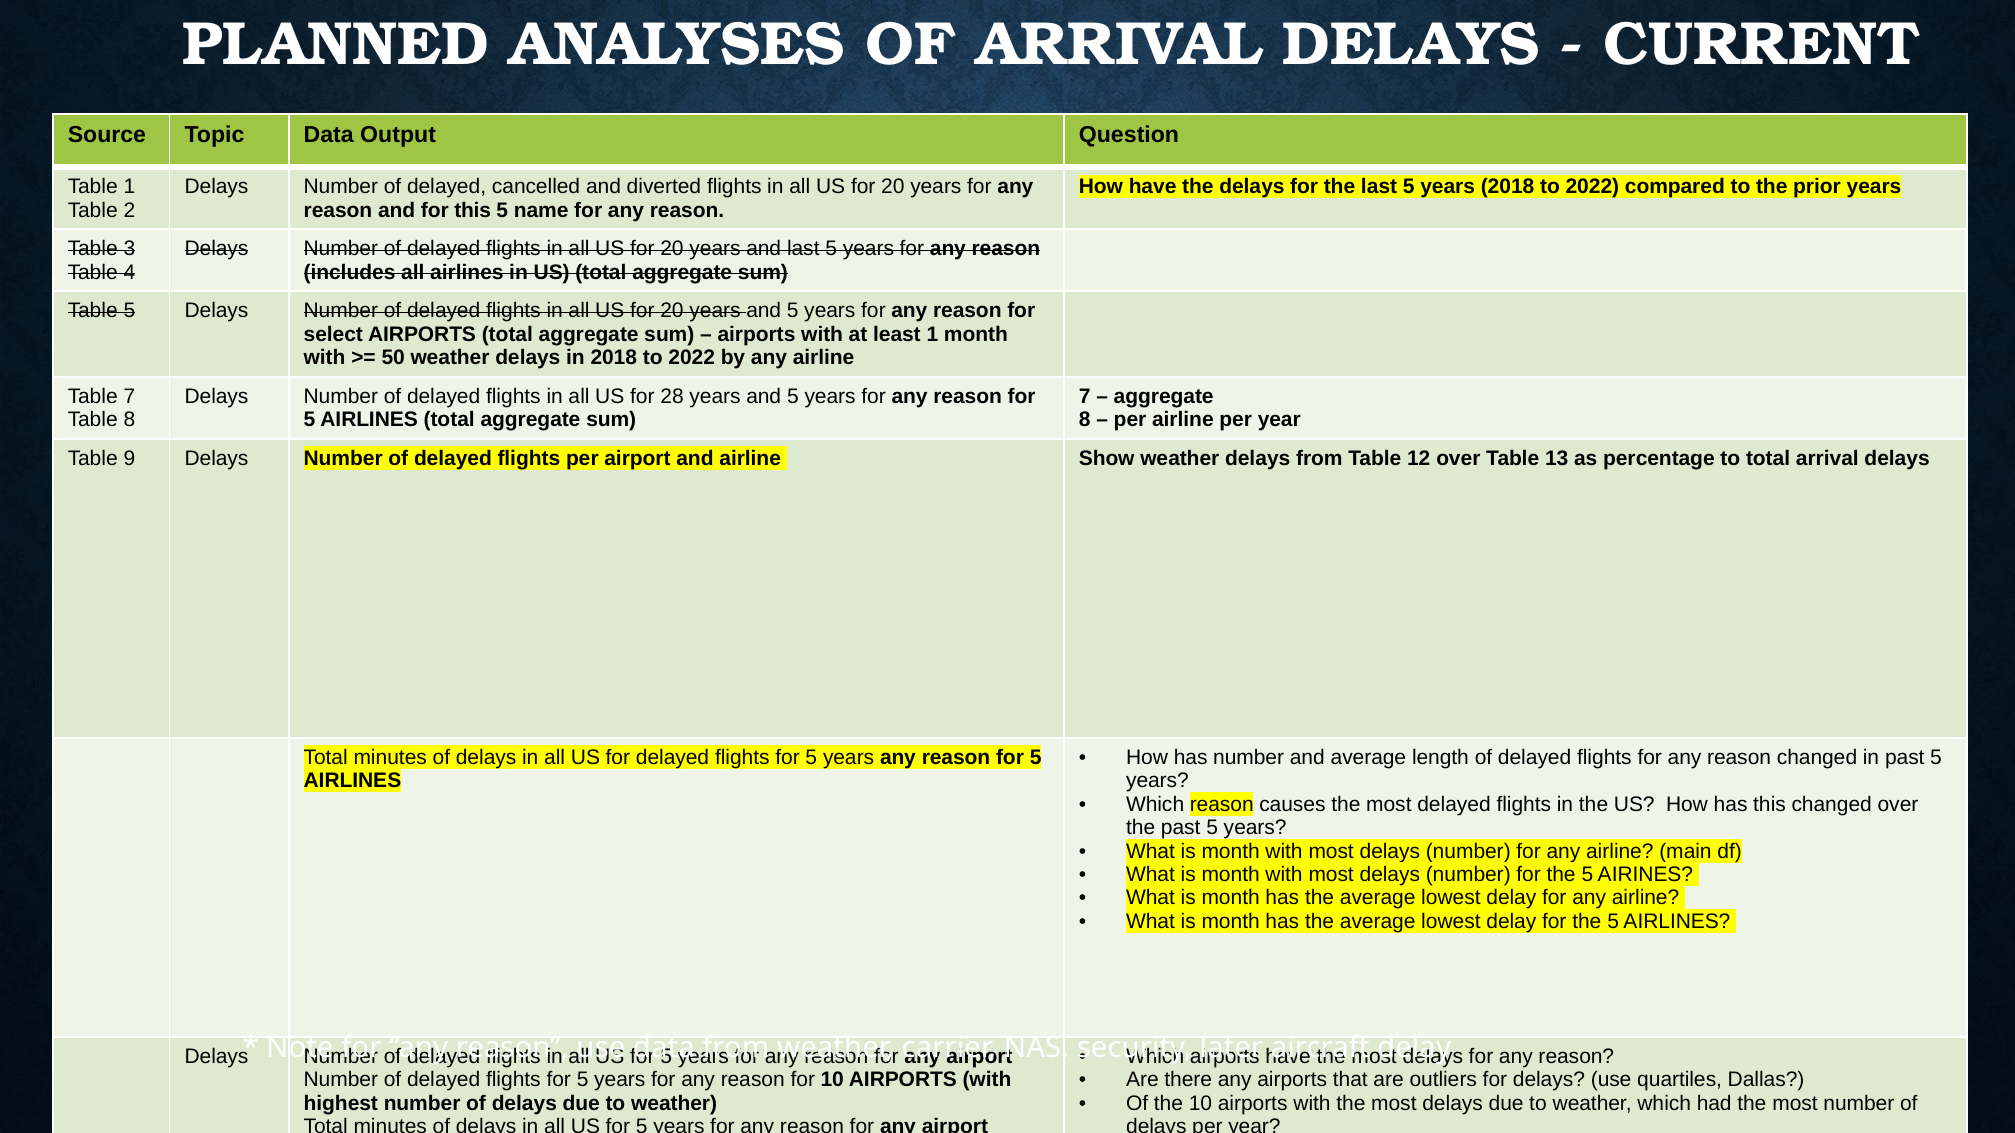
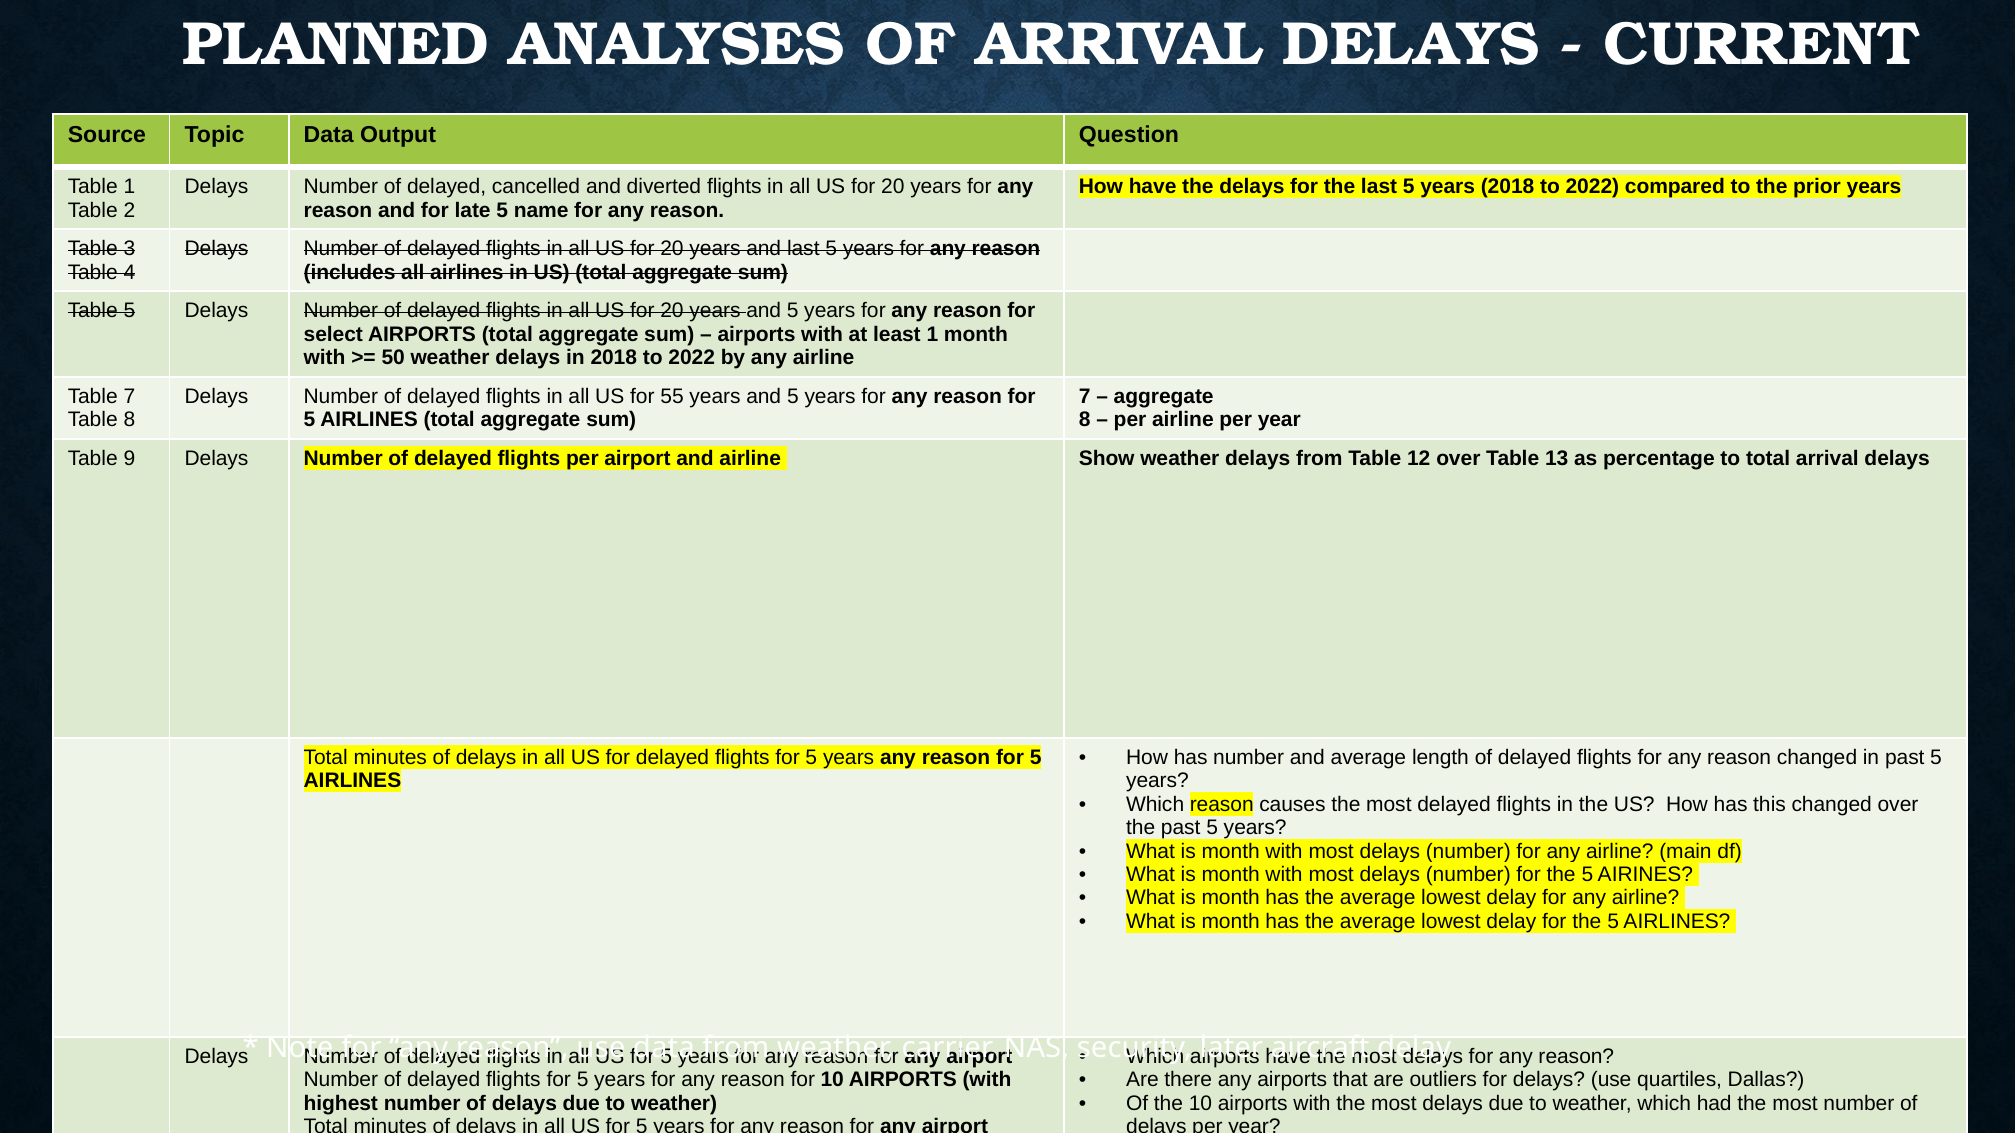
for this: this -> late (473, 210)
28: 28 -> 55 (672, 396)
